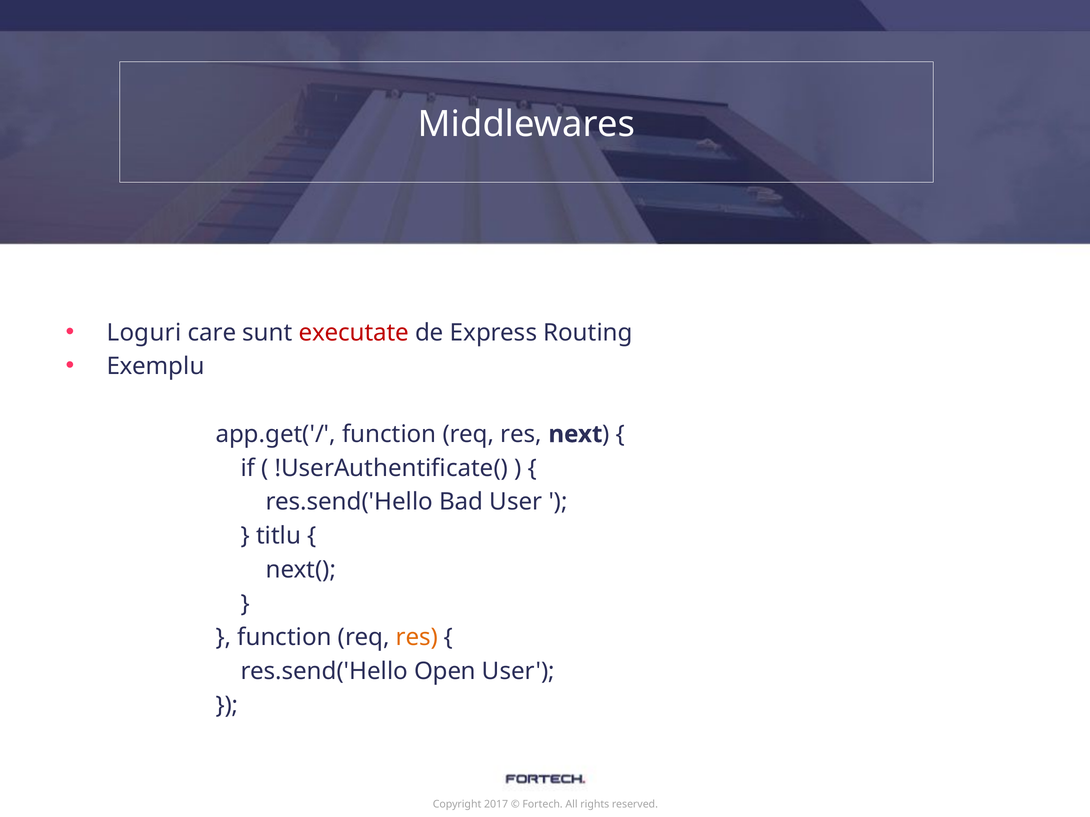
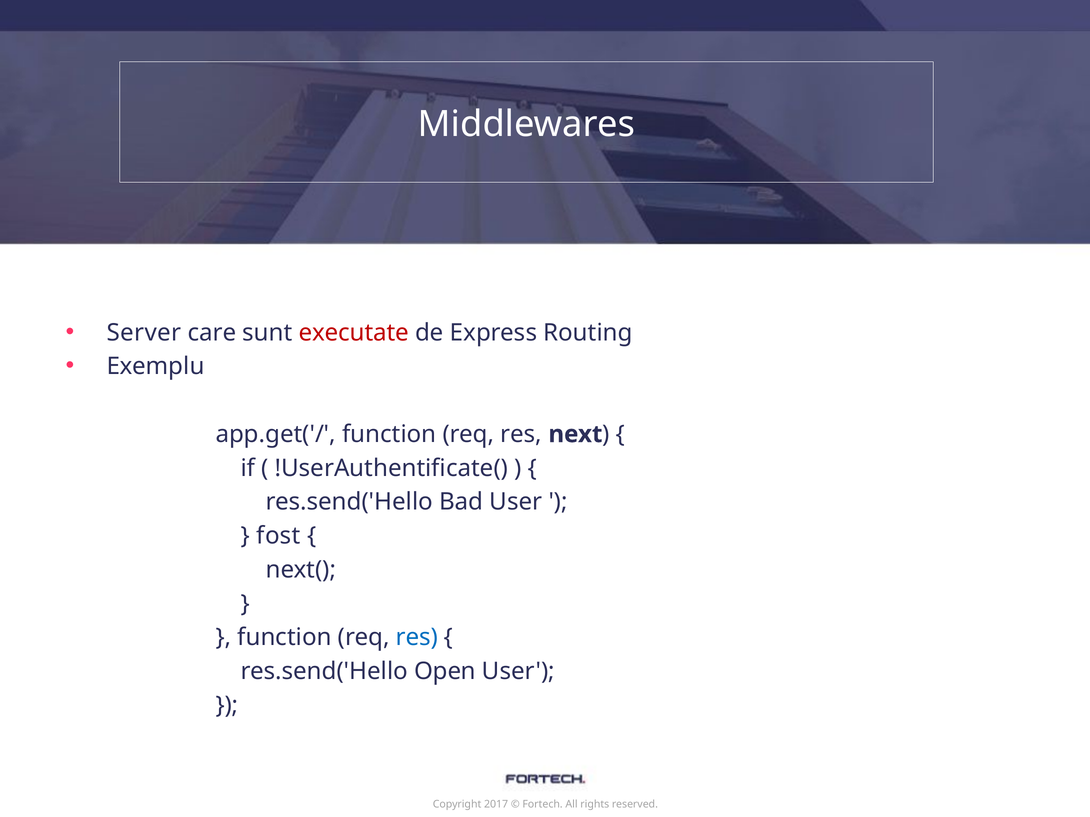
Loguri: Loguri -> Server (144, 333)
titlu: titlu -> fost (278, 536)
res colour: orange -> blue (417, 638)
